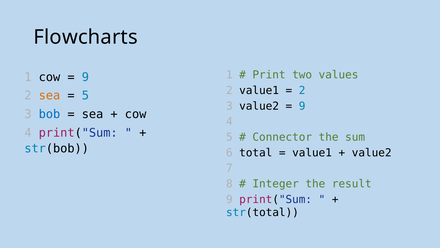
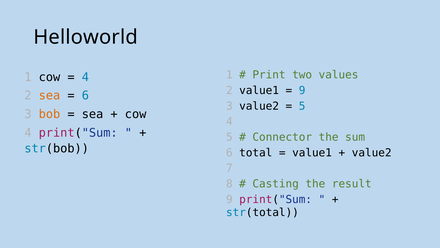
Flowcharts: Flowcharts -> Helloworld (86, 37)
9: 9 -> 4 (85, 77)
2: 2 -> 9 (302, 90)
5: 5 -> 6 (85, 95)
9: 9 -> 5 (302, 106)
bob colour: blue -> orange (49, 114)
Integer: Integer -> Casting (276, 183)
